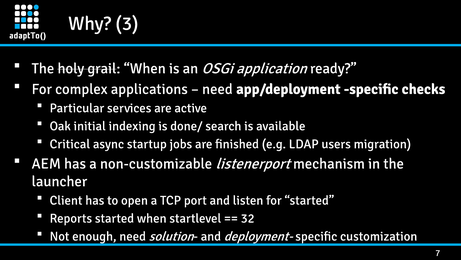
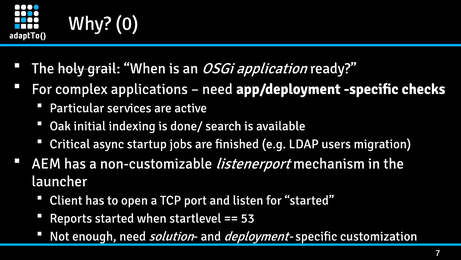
3: 3 -> 0 (127, 23)
32: 32 -> 53 (248, 218)
